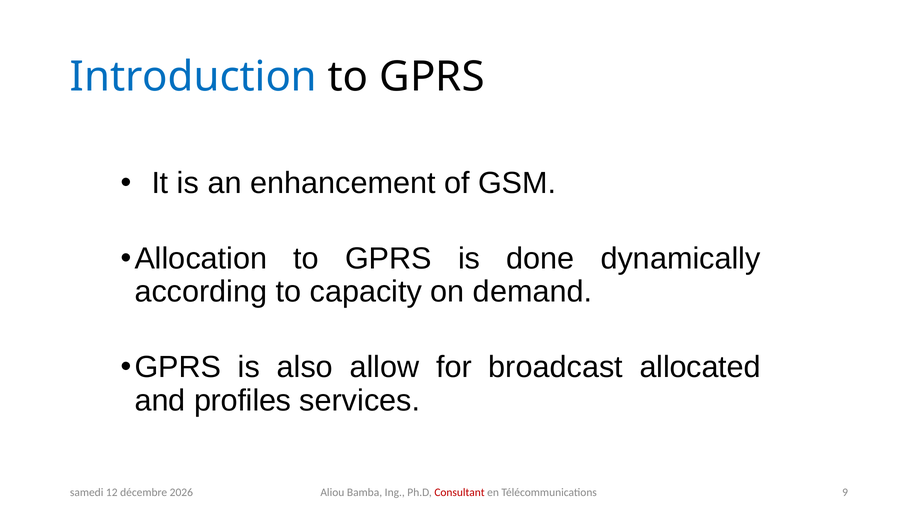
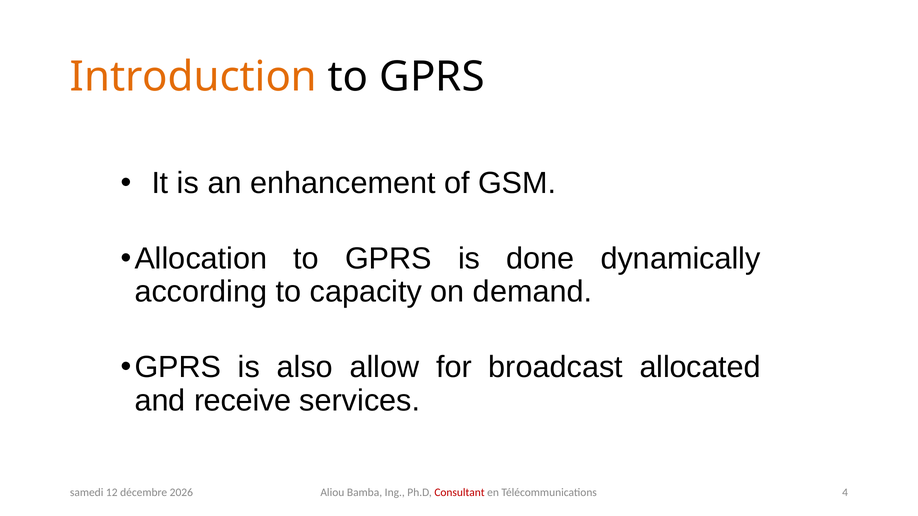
Introduction colour: blue -> orange (193, 77)
profiles: profiles -> receive (243, 401)
9: 9 -> 4 (845, 493)
